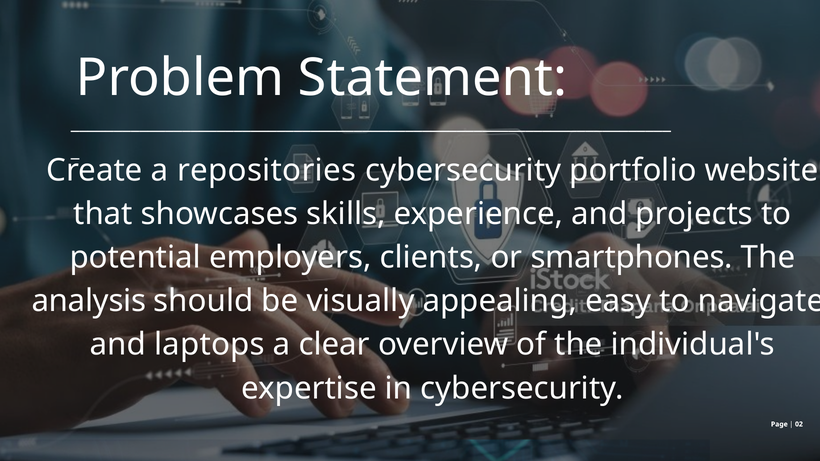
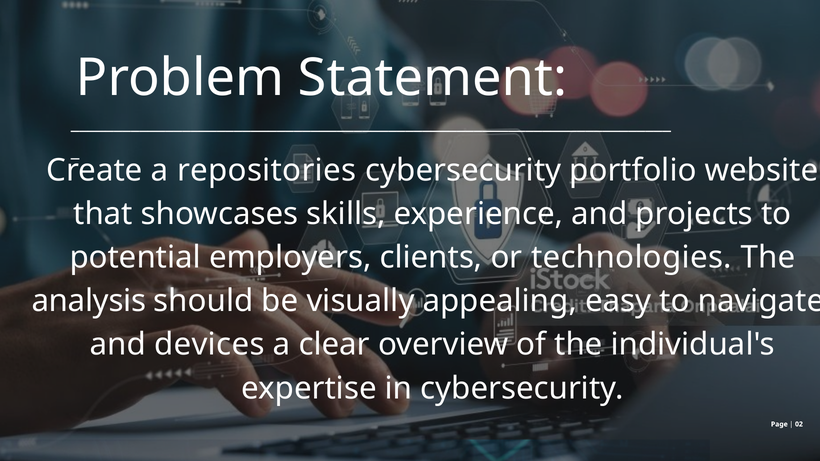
smartphones: smartphones -> technologies (631, 258)
laptops: laptops -> devices (209, 345)
